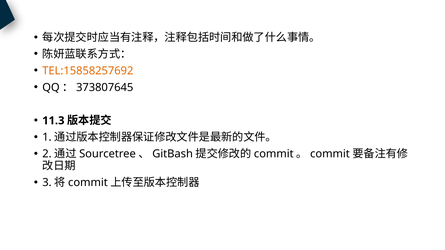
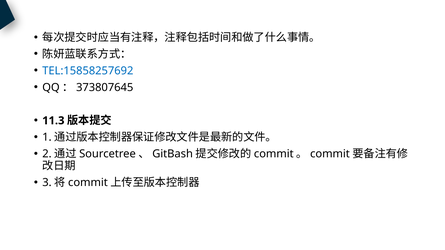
TEL:15858257692 colour: orange -> blue (88, 71)
